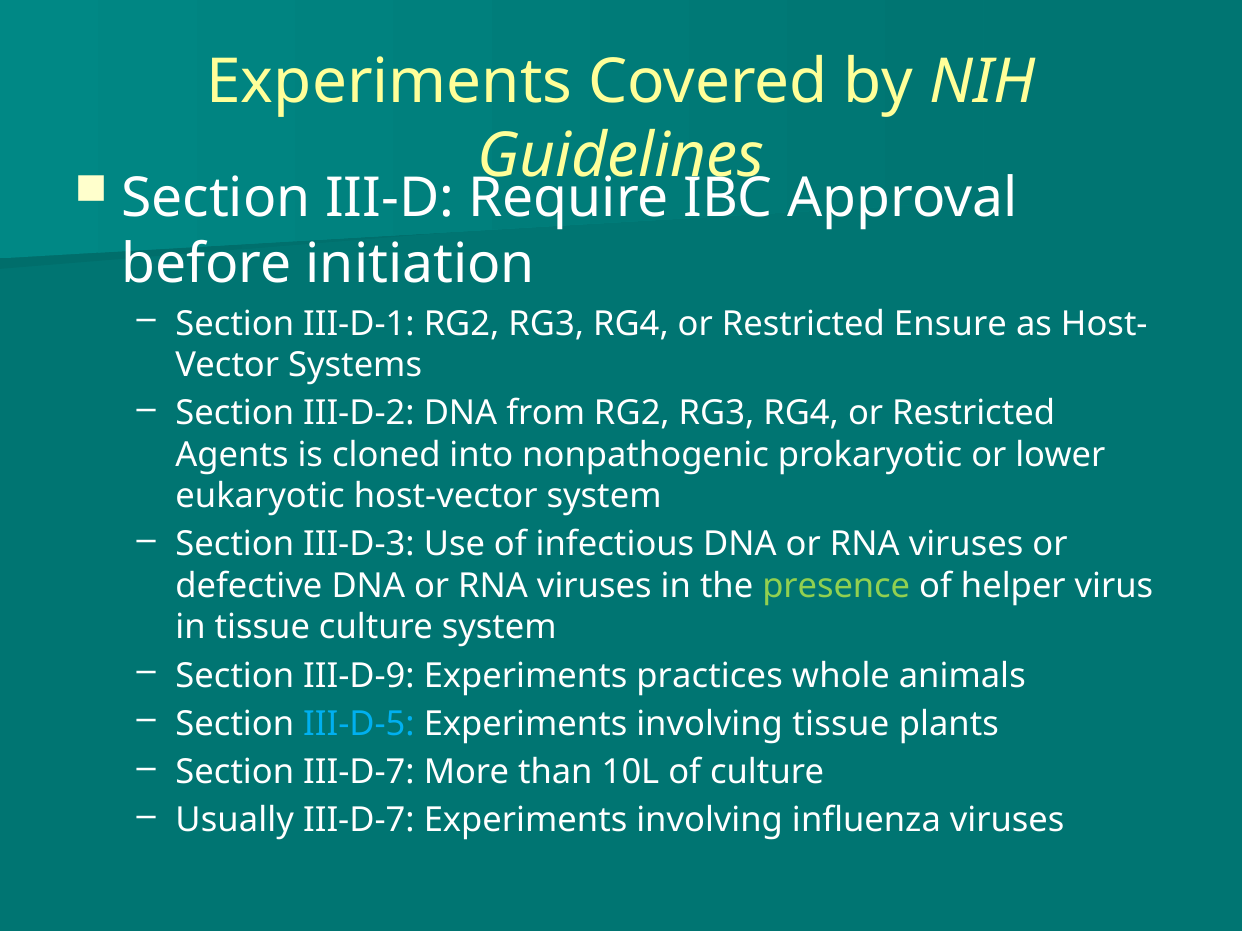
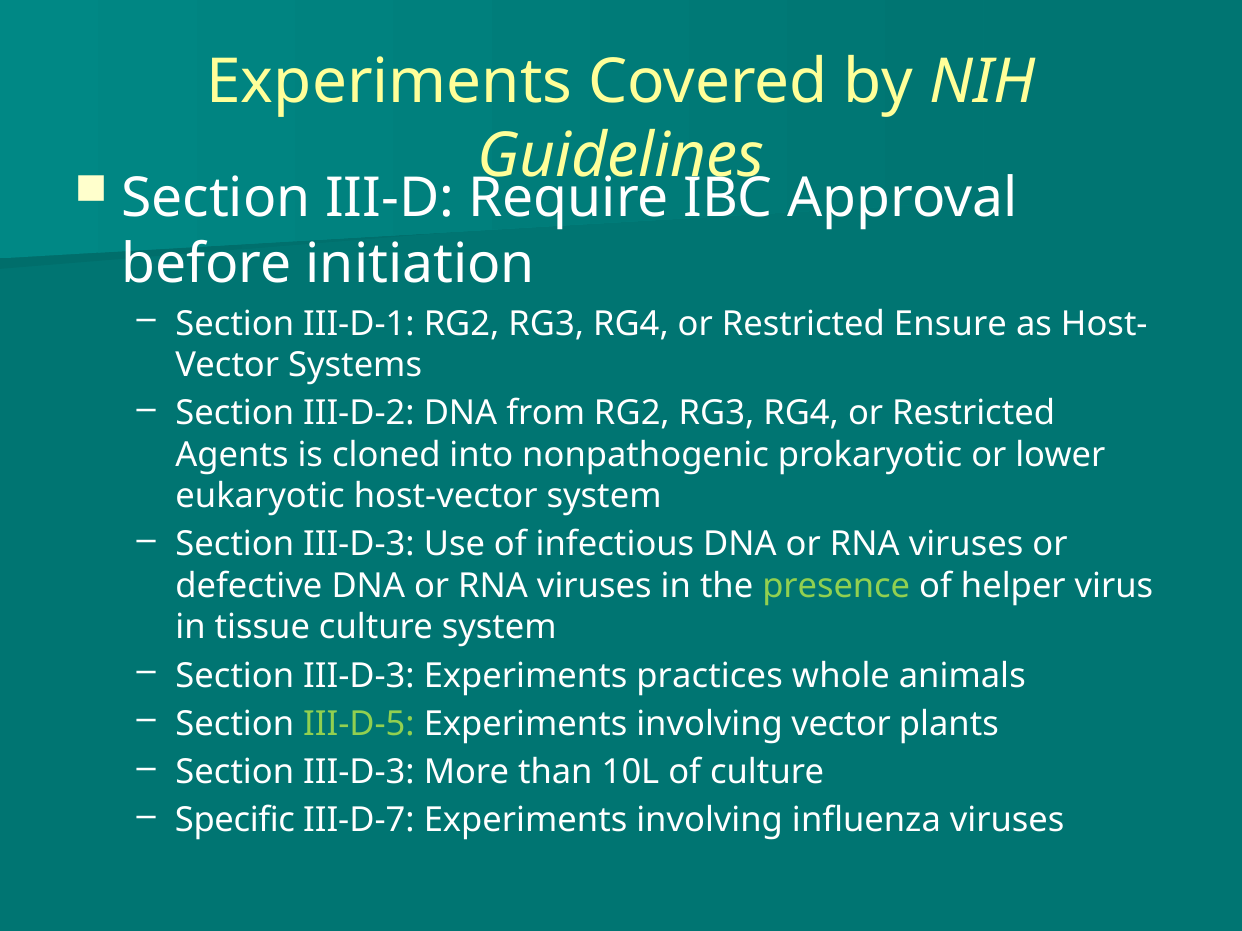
III-D-9: III-D-9 -> III-D-3 (359, 676)
III-D-5 colour: light blue -> light green (359, 724)
involving tissue: tissue -> vector (841, 724)
III-D-7: III-D-7 -> III-D-3 (359, 773)
Usually: Usually -> Specific (235, 821)
